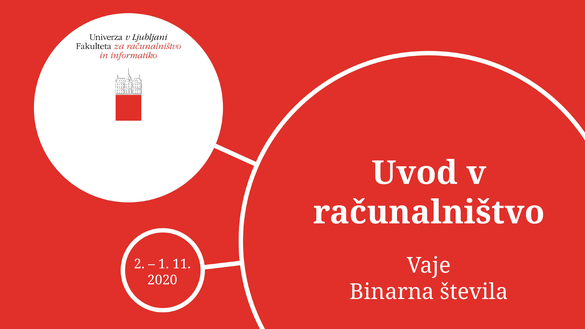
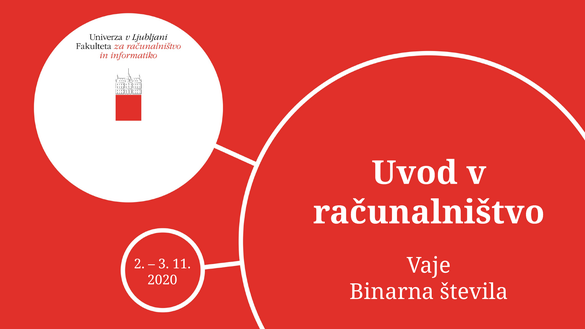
1: 1 -> 3 (164, 264)
